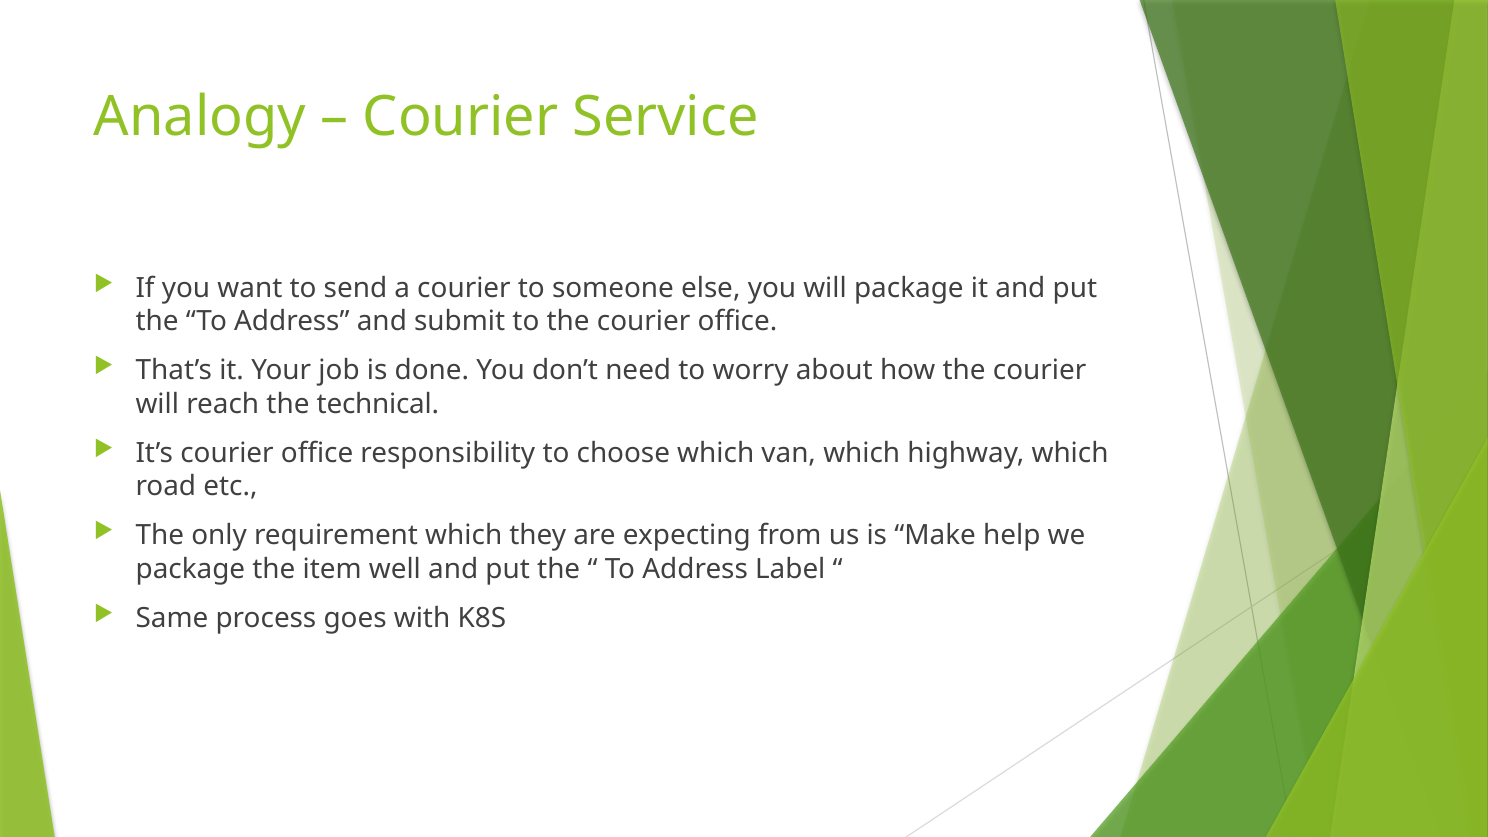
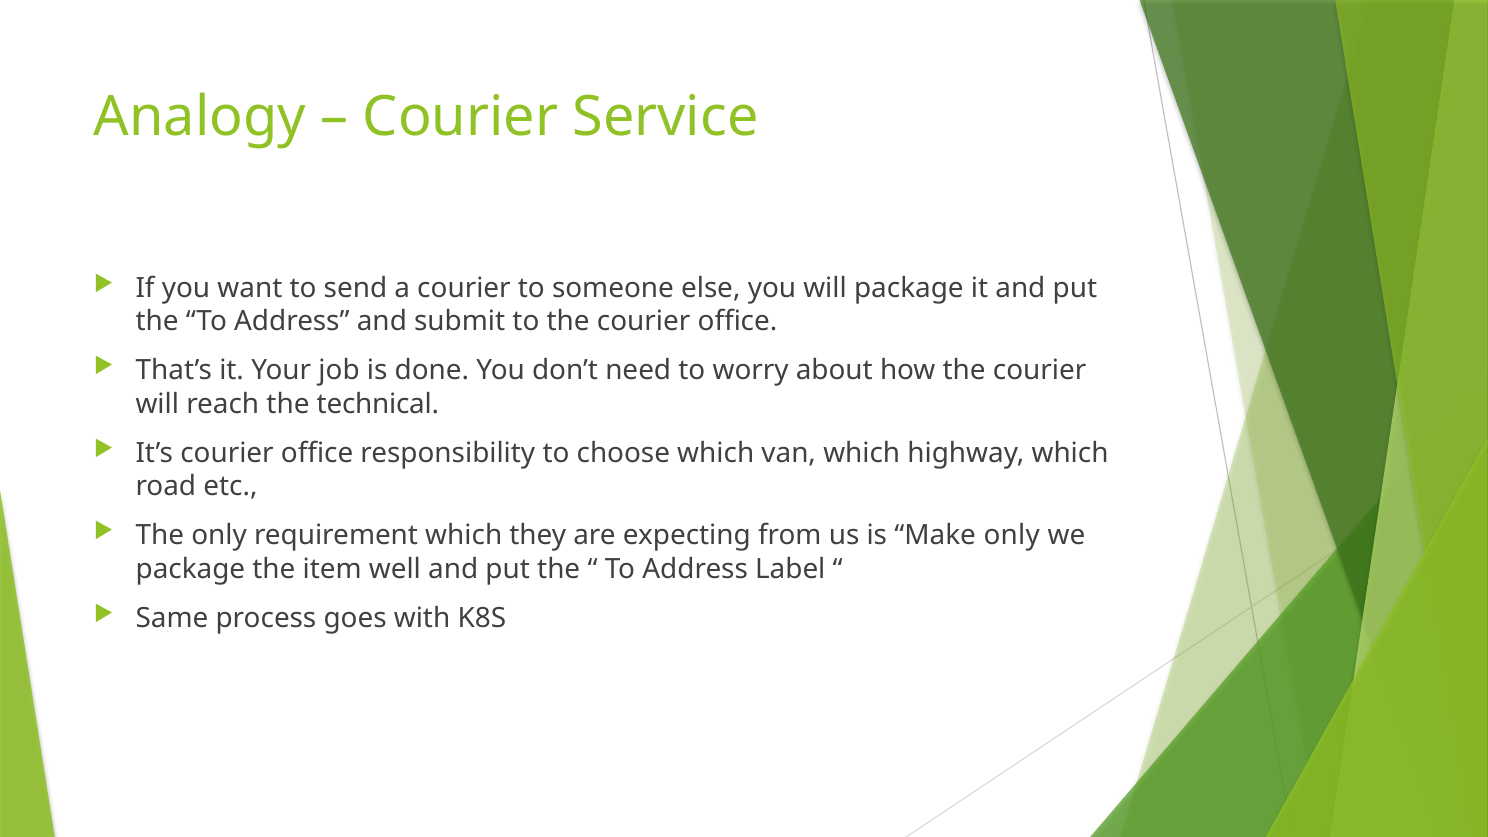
Make help: help -> only (1012, 535)
